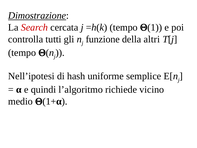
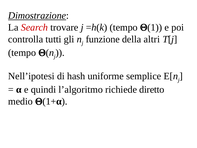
cercata: cercata -> trovare (64, 27)
vicino: vicino -> diretto (152, 89)
